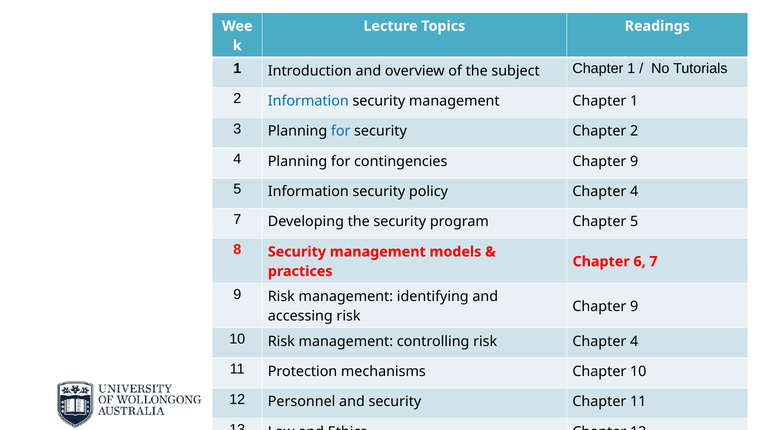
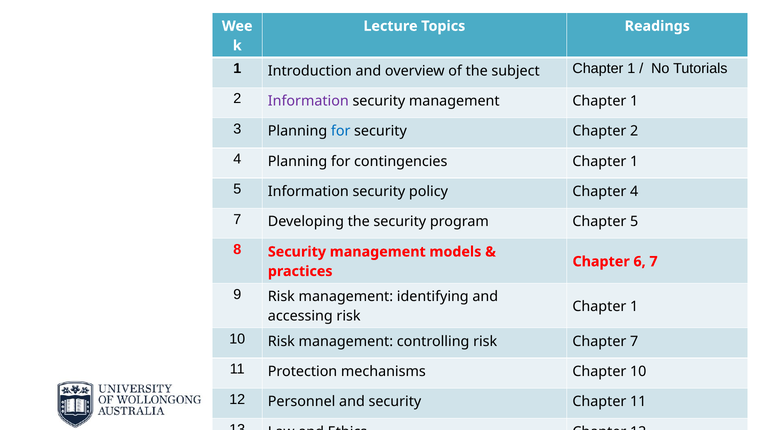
Information colour: blue -> purple (308, 101)
contingencies Chapter 9: 9 -> 1 (634, 161)
9: 9 -> 1 (634, 306)
risk Chapter 4: 4 -> 7 (634, 341)
